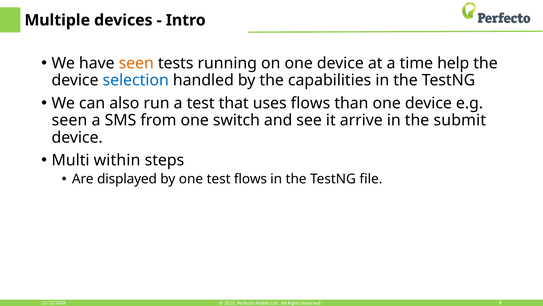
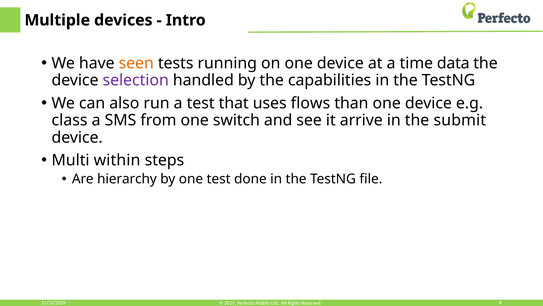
help: help -> data (453, 63)
selection colour: blue -> purple (136, 80)
seen: seen -> class (70, 120)
displayed: displayed -> hierarchy (127, 179)
test flows: flows -> done (250, 179)
